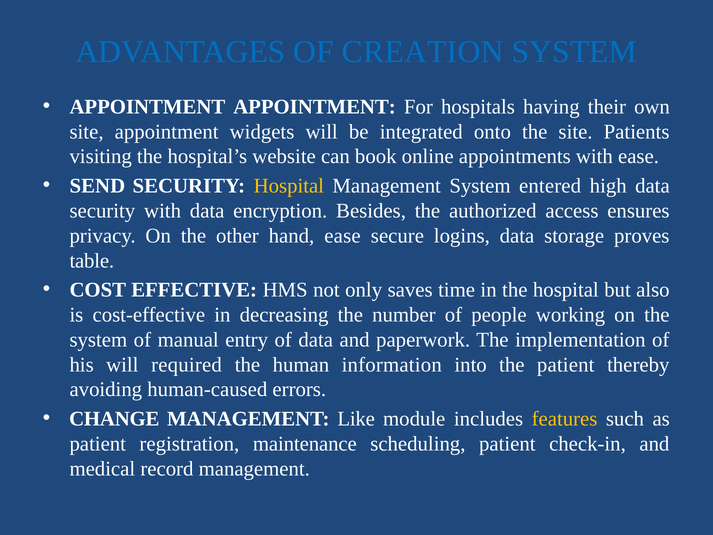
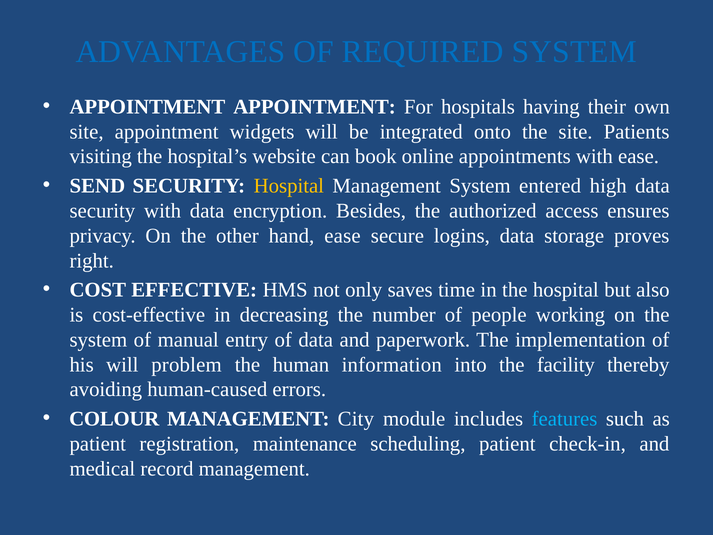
CREATION: CREATION -> REQUIRED (423, 52)
table: table -> right (92, 261)
required: required -> problem (187, 364)
the patient: patient -> facility (566, 364)
CHANGE: CHANGE -> COLOUR (114, 419)
Like: Like -> City (356, 419)
features colour: yellow -> light blue (565, 419)
